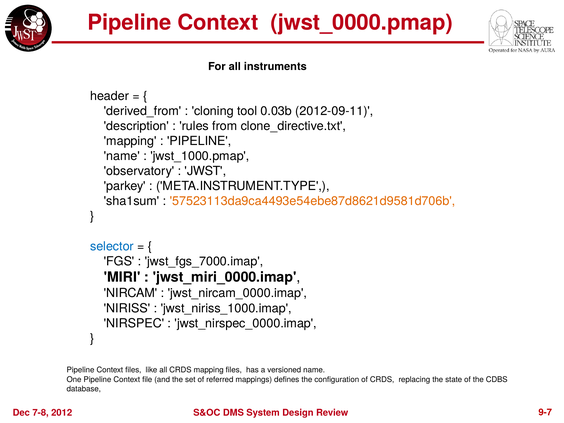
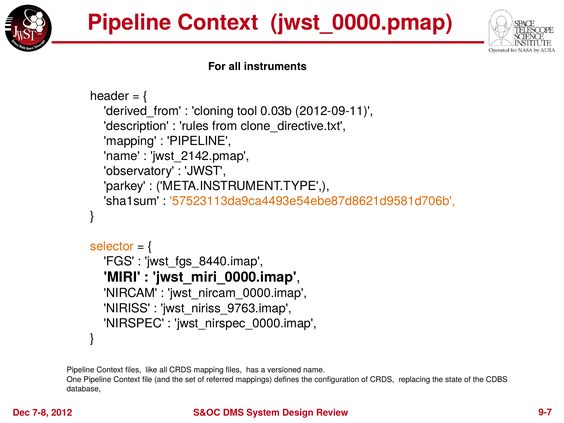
jwst_1000.pmap: jwst_1000.pmap -> jwst_2142.pmap (200, 156)
selector colour: blue -> orange (112, 246)
jwst_fgs_7000.imap: jwst_fgs_7000.imap -> jwst_fgs_8440.imap (204, 261)
jwst_niriss_1000.imap: jwst_niriss_1000.imap -> jwst_niriss_9763.imap (226, 308)
